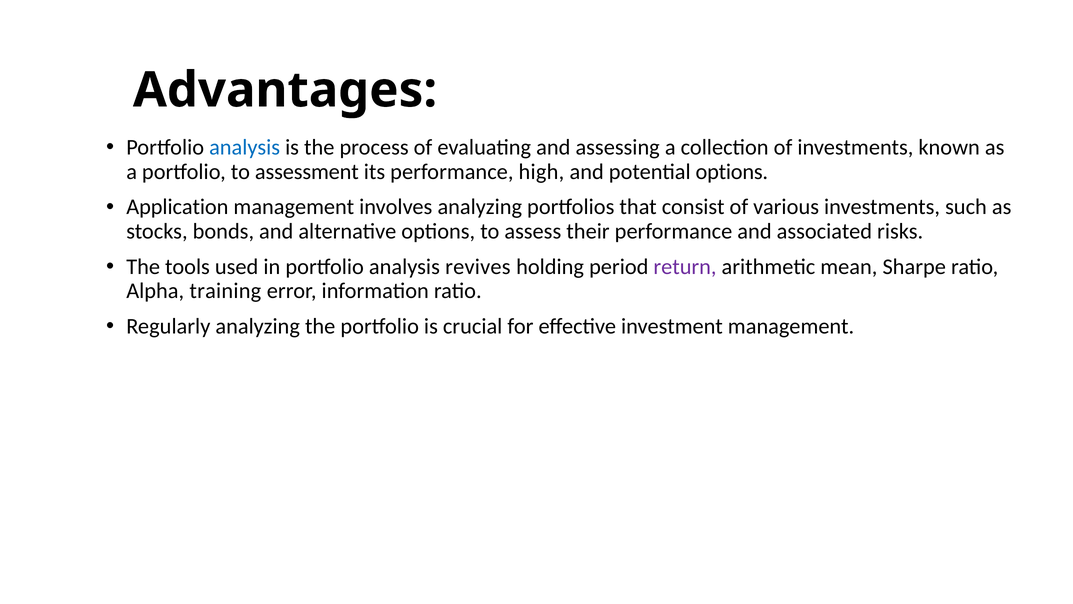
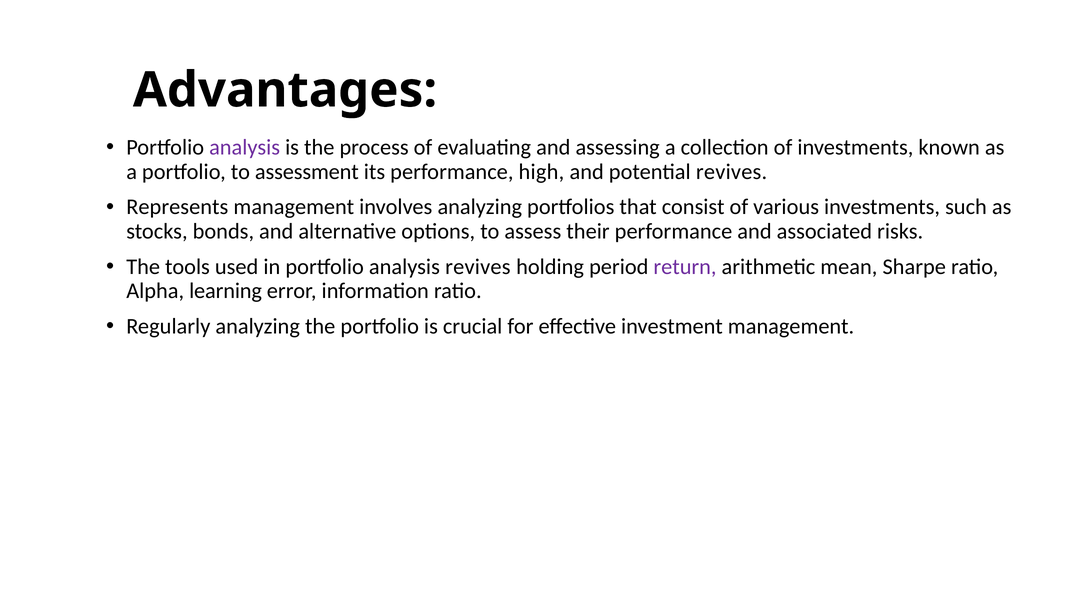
analysis colour: blue -> purple (245, 147)
potential options: options -> revives (732, 172)
Application: Application -> Represents (177, 207)
training: training -> learning (226, 291)
